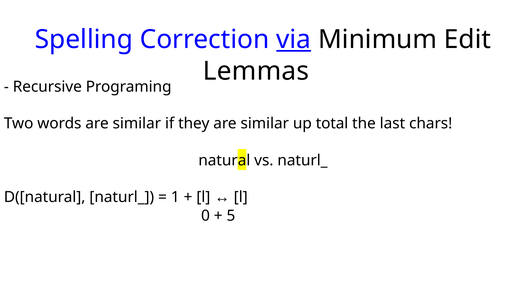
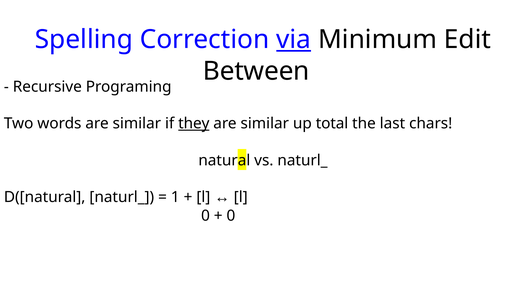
Lemmas: Lemmas -> Between (256, 71)
they underline: none -> present (194, 123)
5: 5 -> 0 (231, 216)
